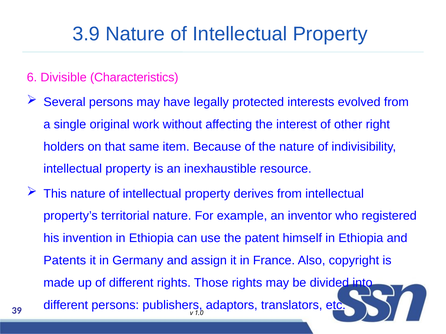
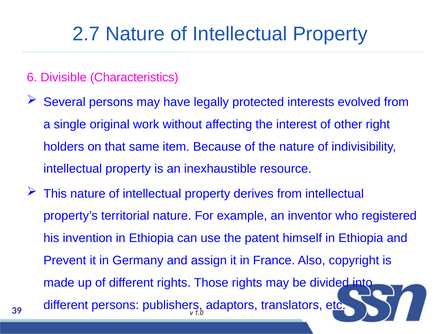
3.9: 3.9 -> 2.7 (86, 34)
Patents: Patents -> Prevent (65, 261)
